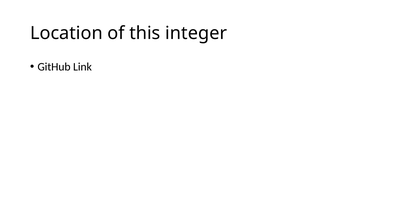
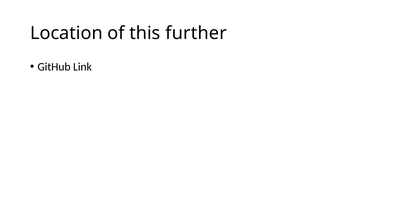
integer: integer -> further (196, 33)
